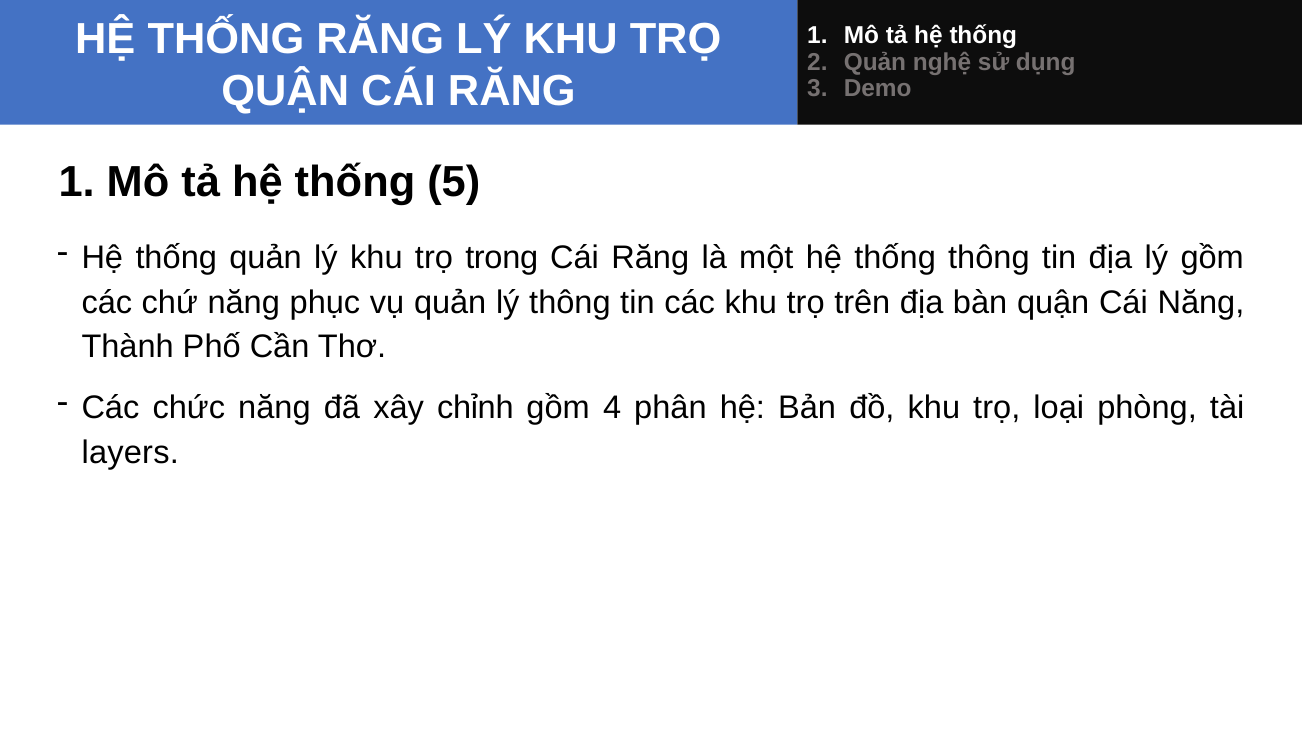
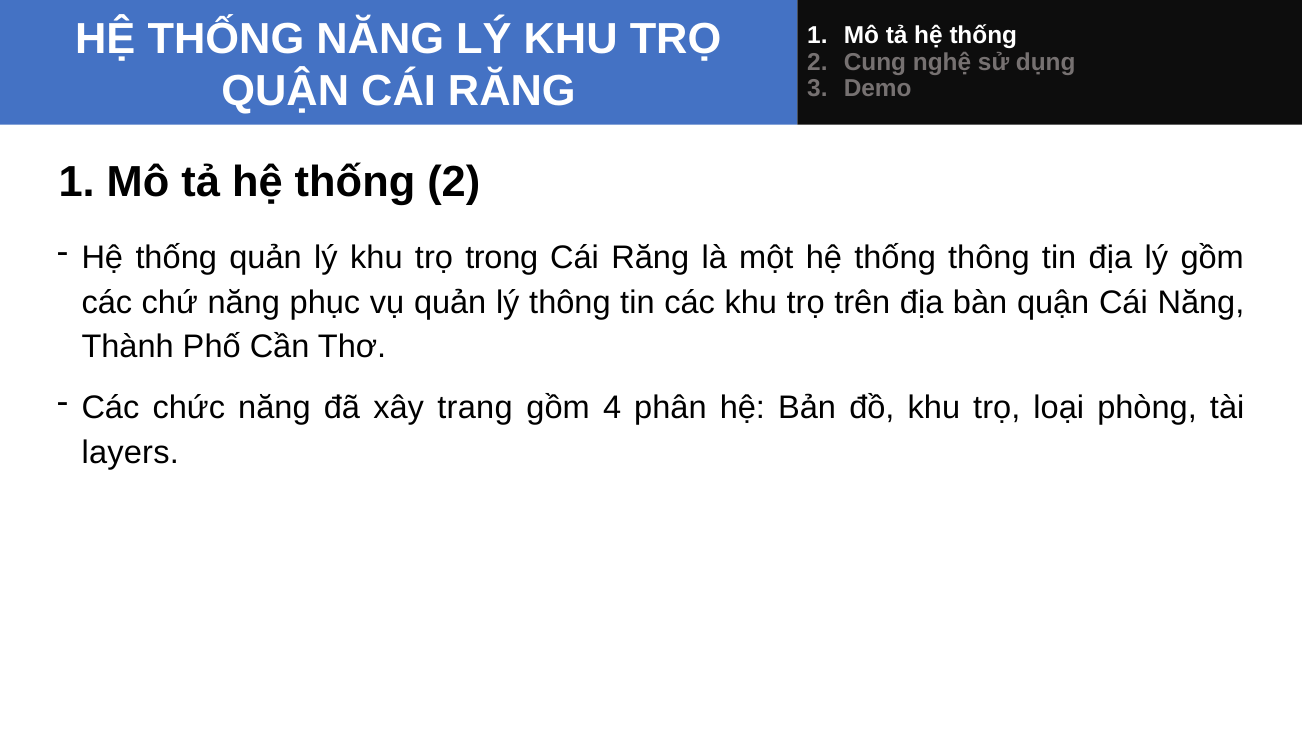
THỐNG RĂNG: RĂNG -> NĂNG (380, 39)
Quản: Quản -> Cung (875, 62)
5: 5 -> 2 (454, 182)
chỉnh: chỉnh -> trang (475, 407)
